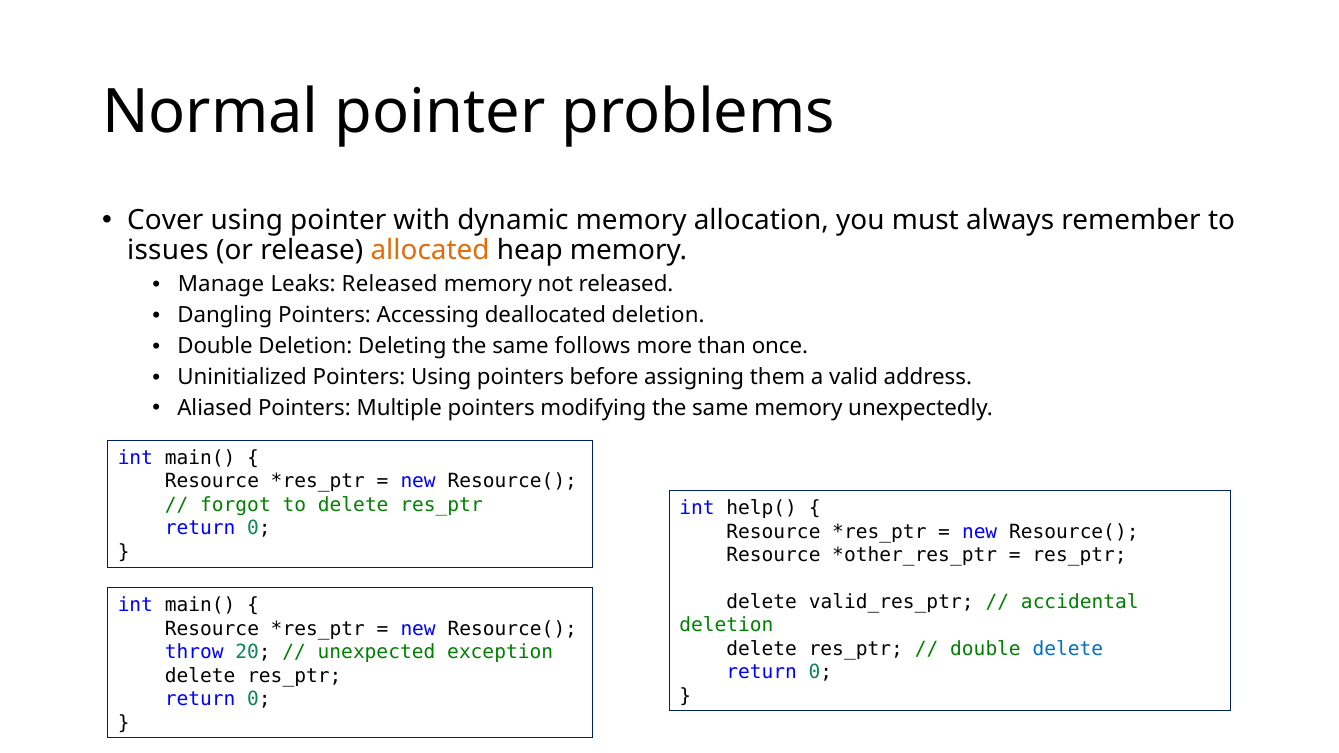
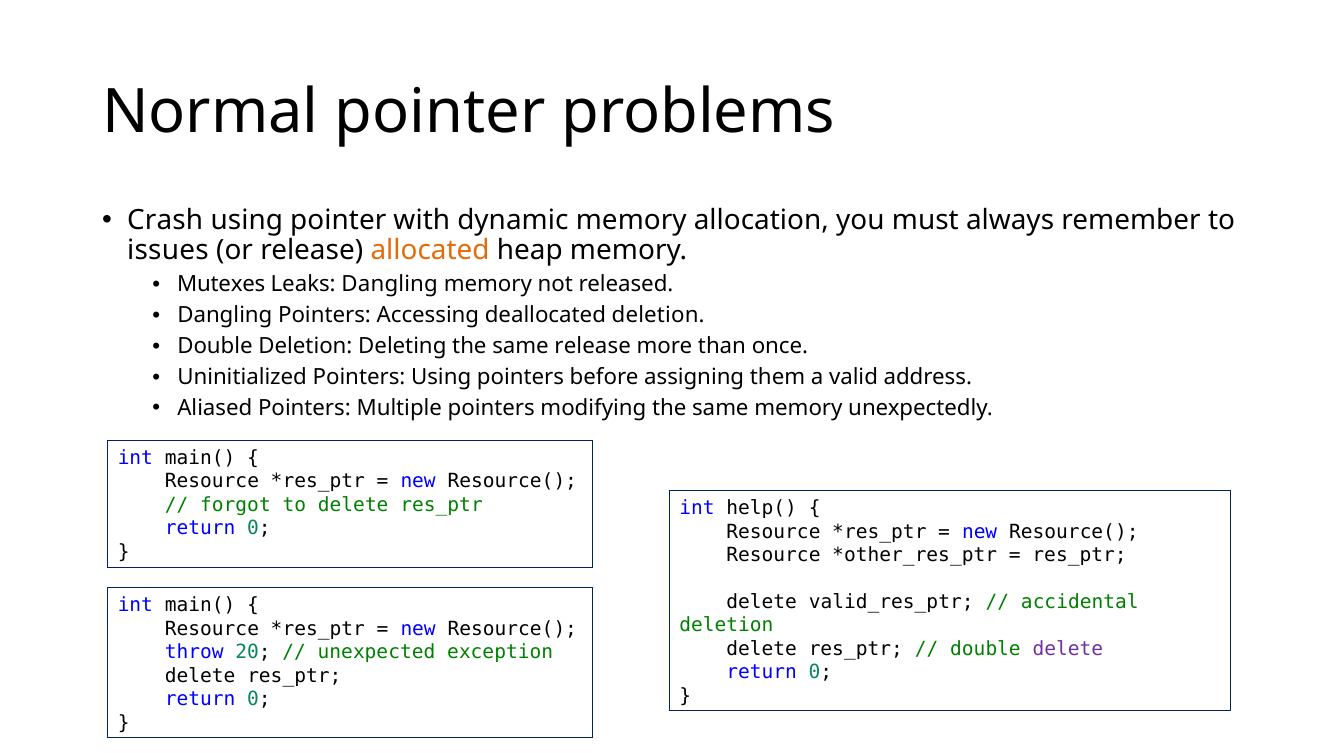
Cover: Cover -> Crash (165, 220)
Manage: Manage -> Mutexes (221, 285)
Leaks Released: Released -> Dangling (390, 285)
same follows: follows -> release (593, 347)
delete colour: blue -> purple (1068, 649)
